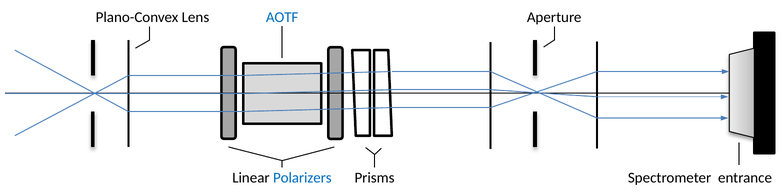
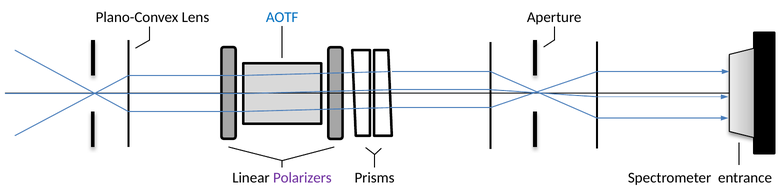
Polarizers colour: blue -> purple (302, 178)
